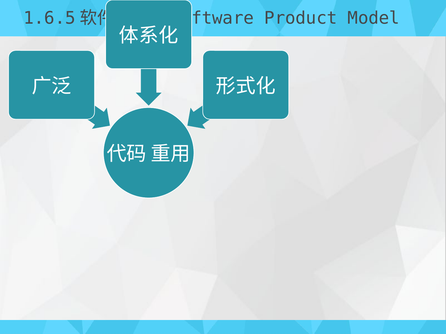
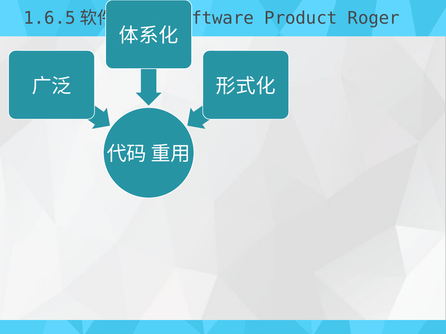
Model: Model -> Roger (374, 18)
